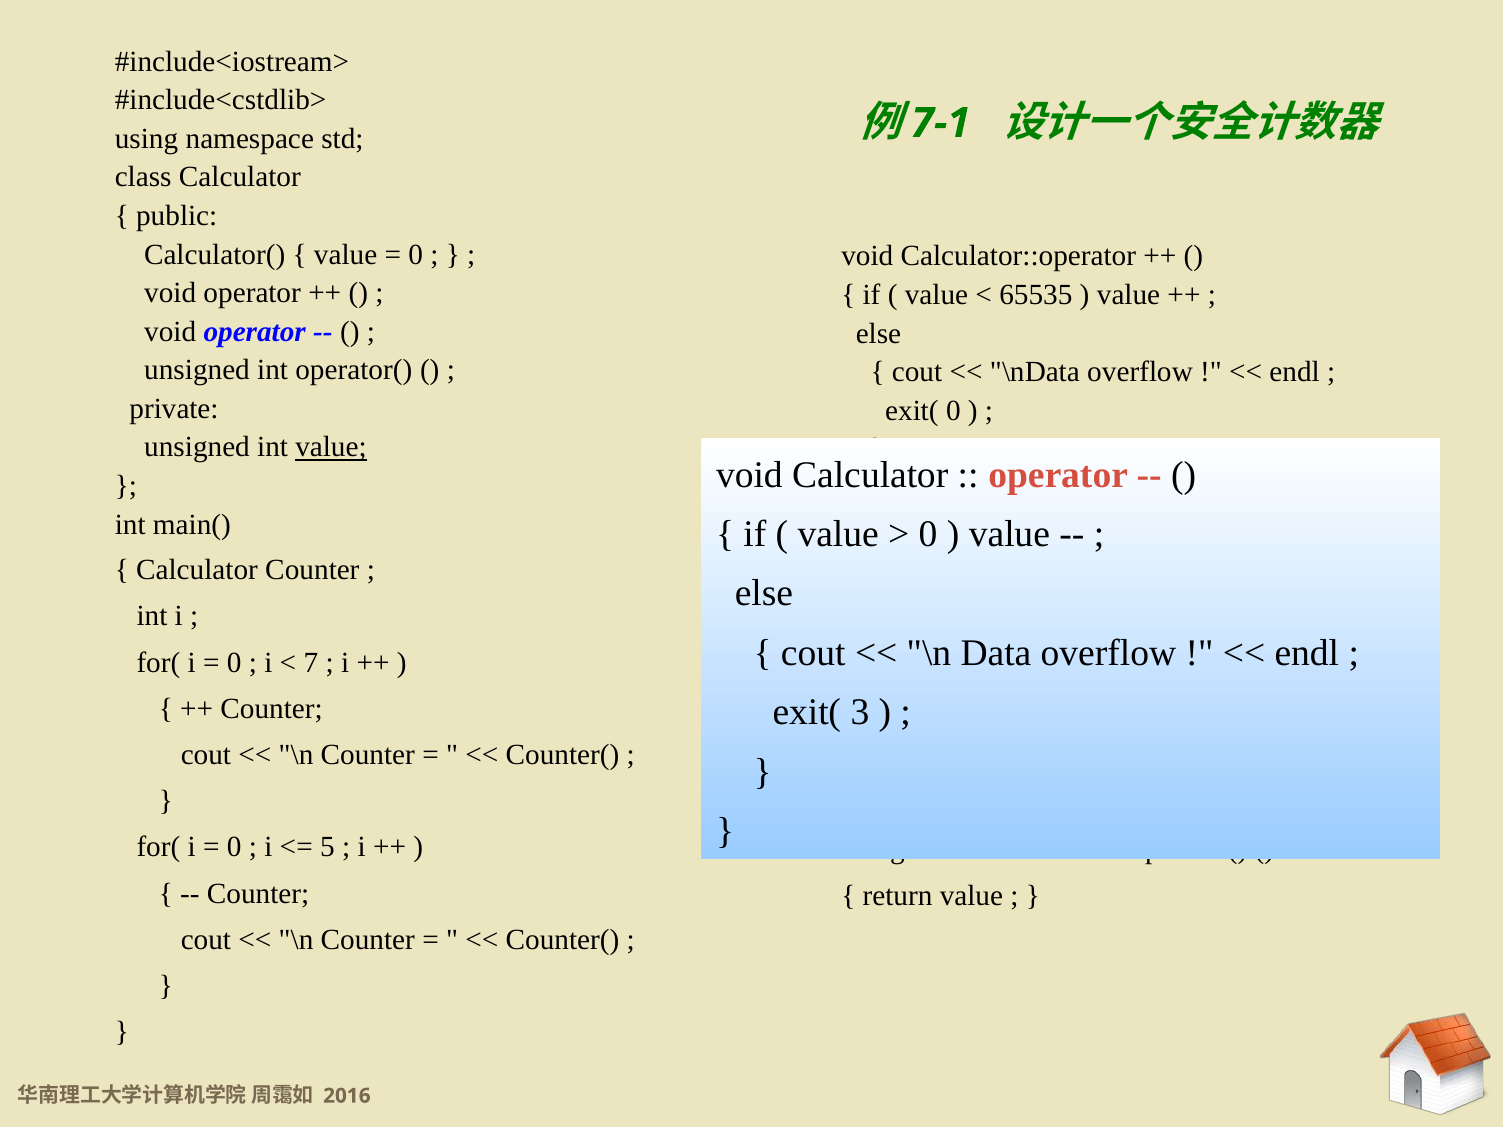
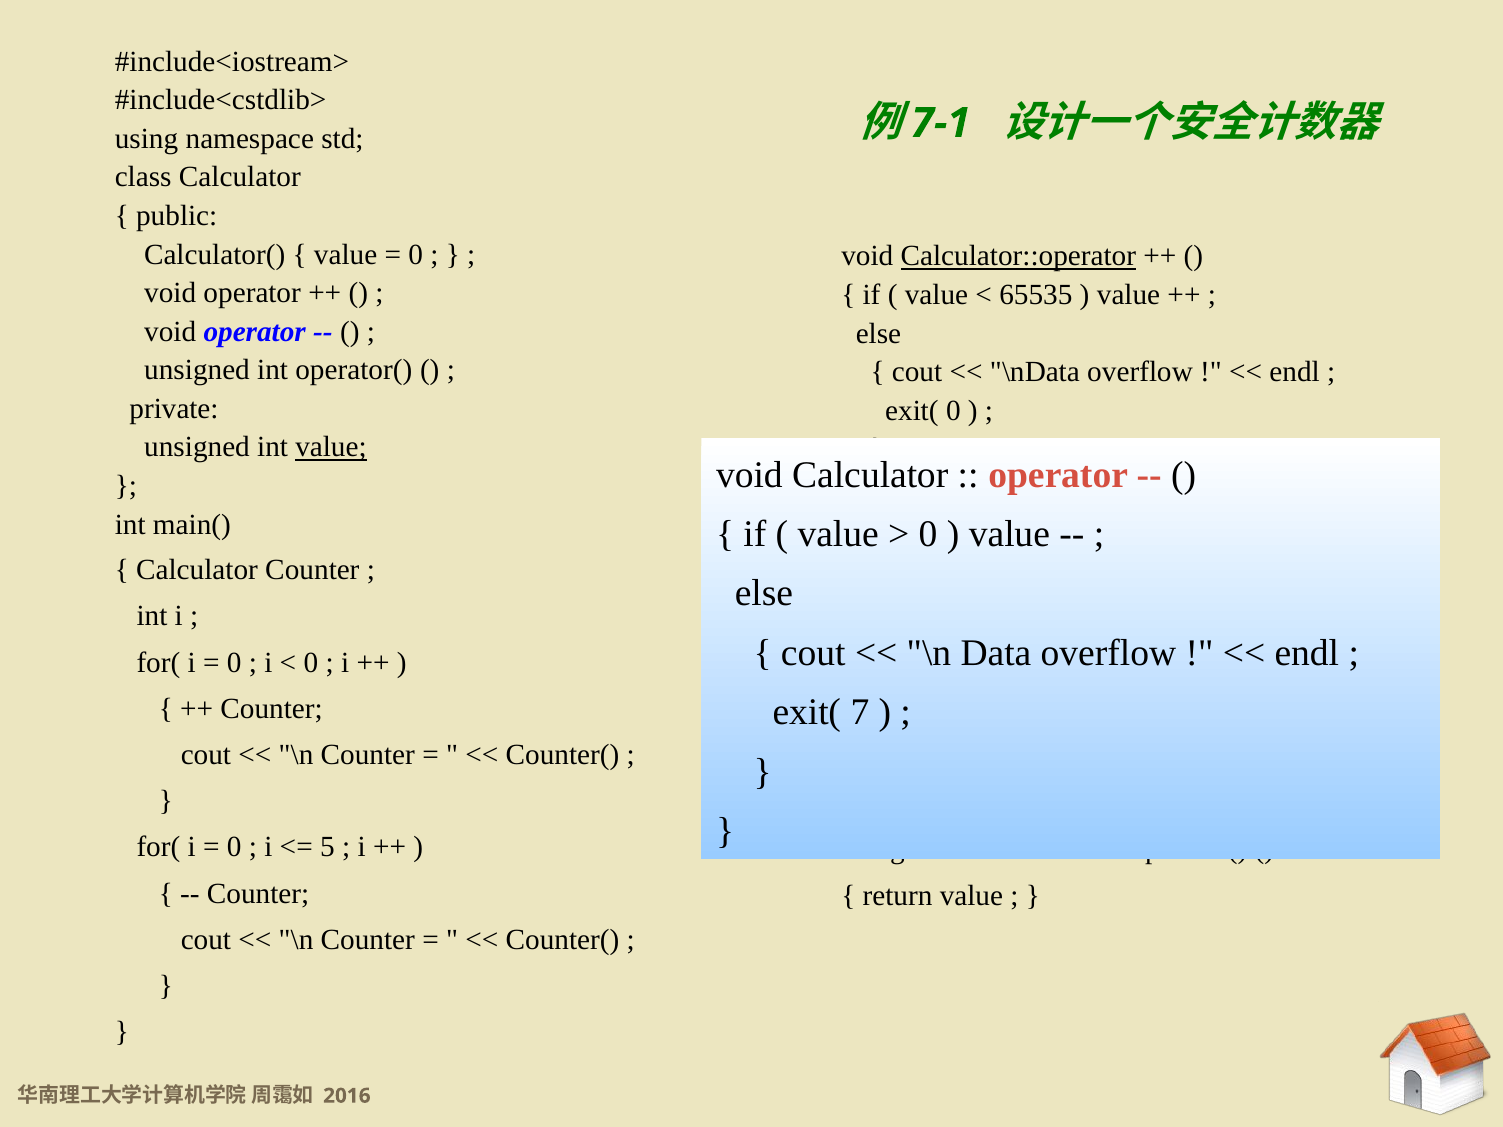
Calculator::operator underline: none -> present (1018, 256)
7: 7 -> 0 (311, 663)
3: 3 -> 7 (860, 712)
